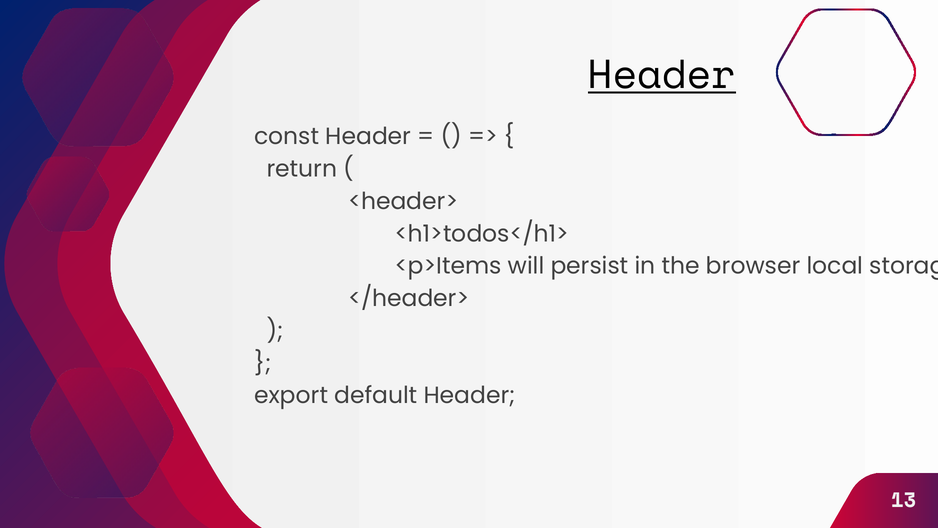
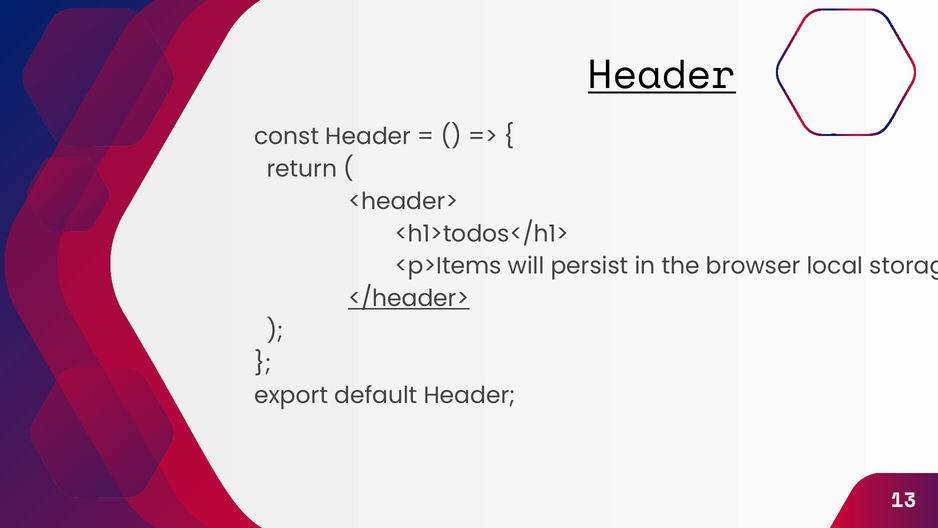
</header> underline: none -> present (409, 298)
